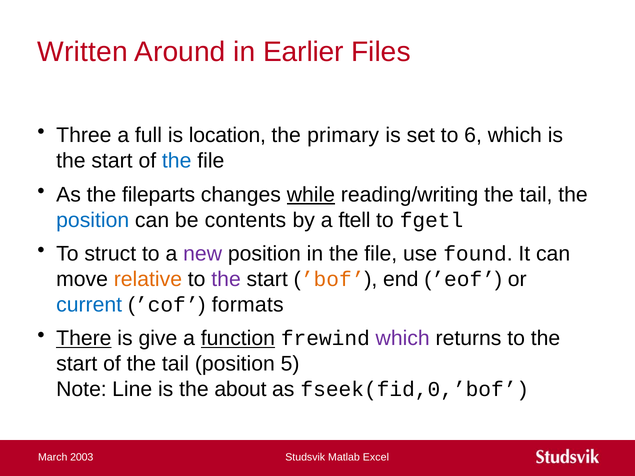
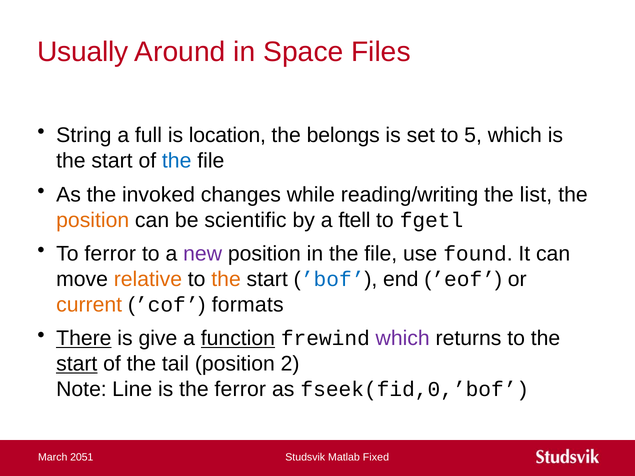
Written: Written -> Usually (83, 52)
Earlier: Earlier -> Space (303, 52)
Three: Three -> String (84, 135)
primary: primary -> belongs (343, 135)
6: 6 -> 5 (473, 135)
fileparts: fileparts -> invoked (159, 195)
while underline: present -> none (311, 195)
reading/writing the tail: tail -> list (536, 195)
position colour: blue -> orange (93, 220)
contents: contents -> scientific (245, 220)
To struct: struct -> ferror (110, 254)
the colour: purple -> orange (226, 279)
’bof colour: orange -> blue (333, 279)
current colour: blue -> orange (89, 305)
start underline: none -> present (77, 364)
5: 5 -> 2 (290, 364)
the about: about -> ferror (240, 389)
2003: 2003 -> 2051 (82, 458)
Excel: Excel -> Fixed (376, 458)
